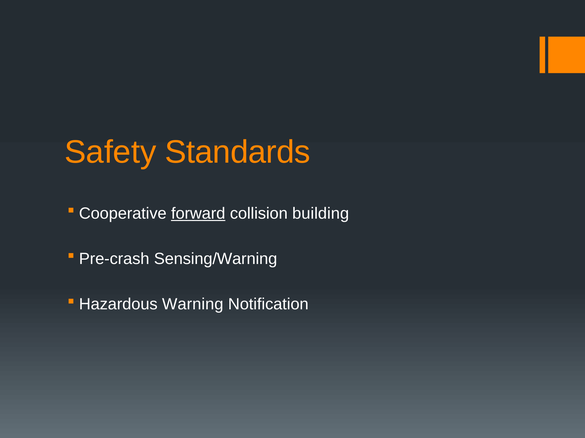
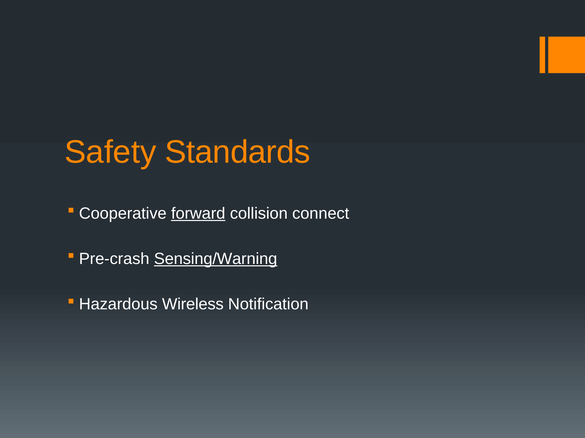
building: building -> connect (321, 214)
Sensing/Warning underline: none -> present (216, 259)
Warning: Warning -> Wireless (193, 305)
